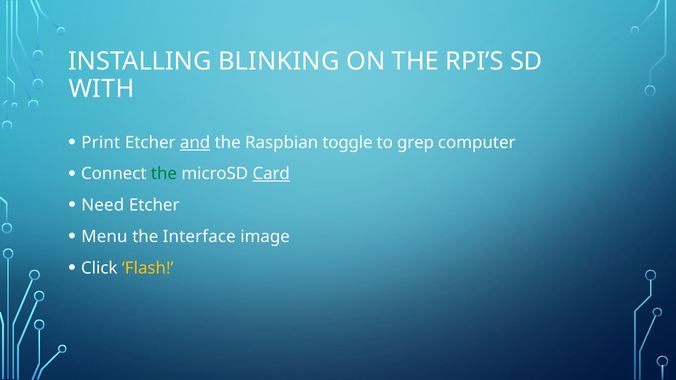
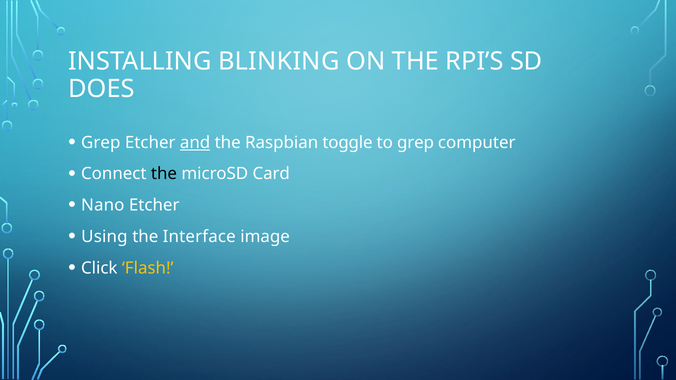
WITH: WITH -> DOES (102, 89)
Print: Print -> Grep (101, 143)
the colour: green -> black (164, 174)
Card underline: present -> none (271, 174)
Need: Need -> Nano (103, 205)
Menu: Menu -> Using (104, 237)
